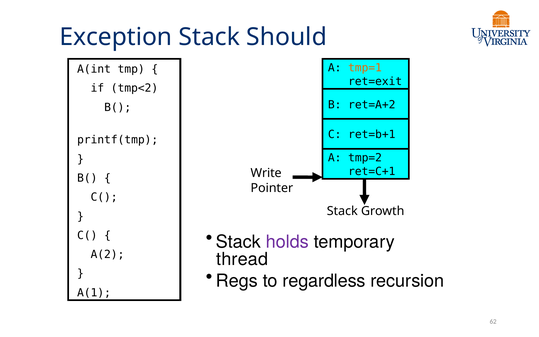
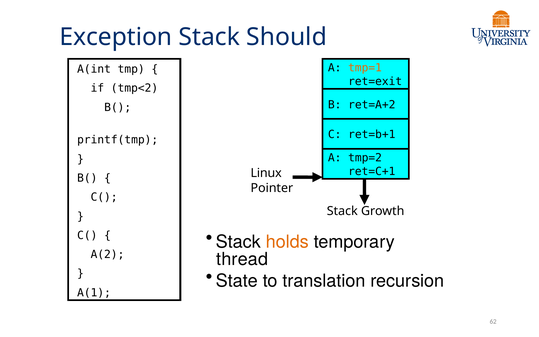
Write: Write -> Linux (266, 173)
holds colour: purple -> orange (287, 242)
Regs: Regs -> State (237, 281)
regardless: regardless -> translation (324, 281)
